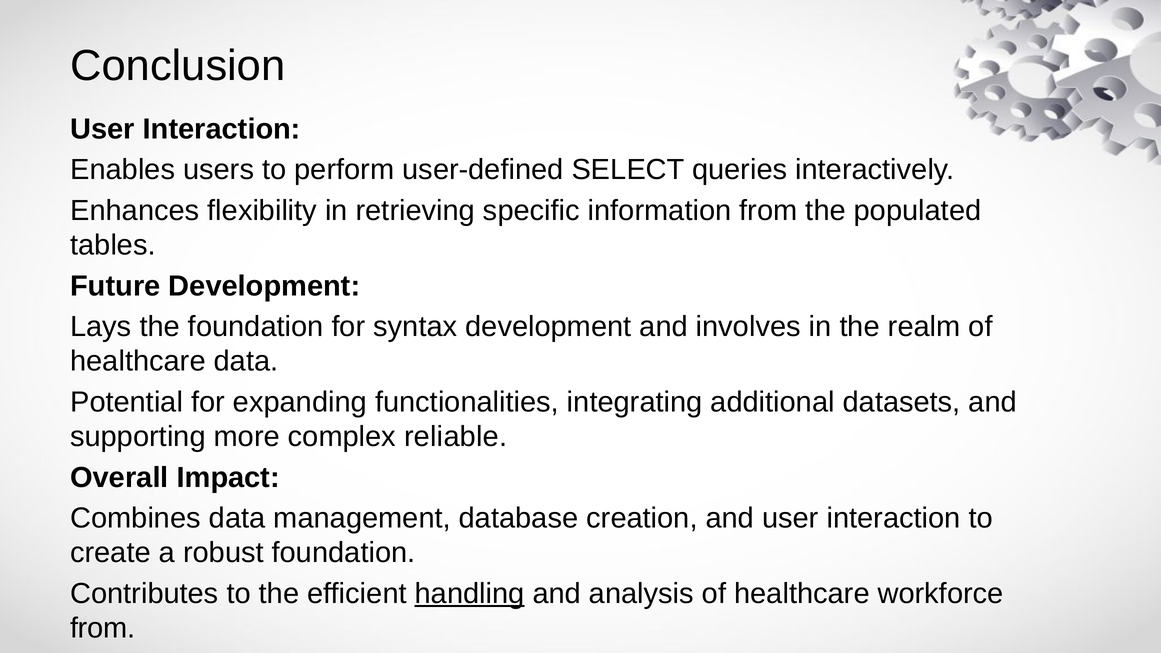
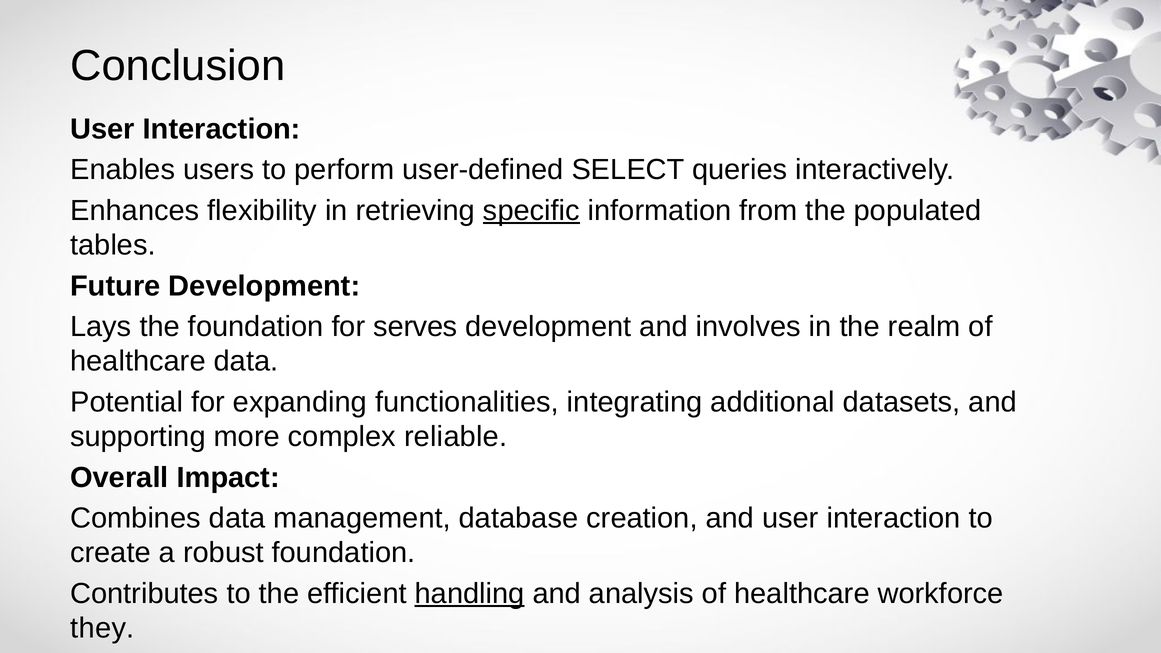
specific underline: none -> present (531, 211)
syntax: syntax -> serves (415, 327)
from: from -> they (102, 628)
